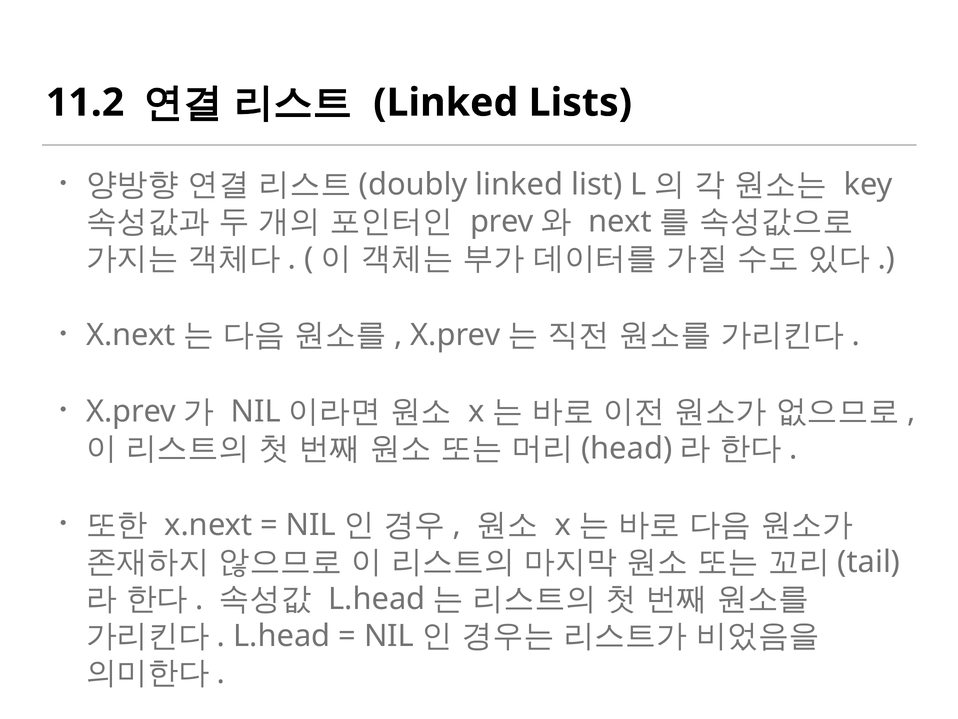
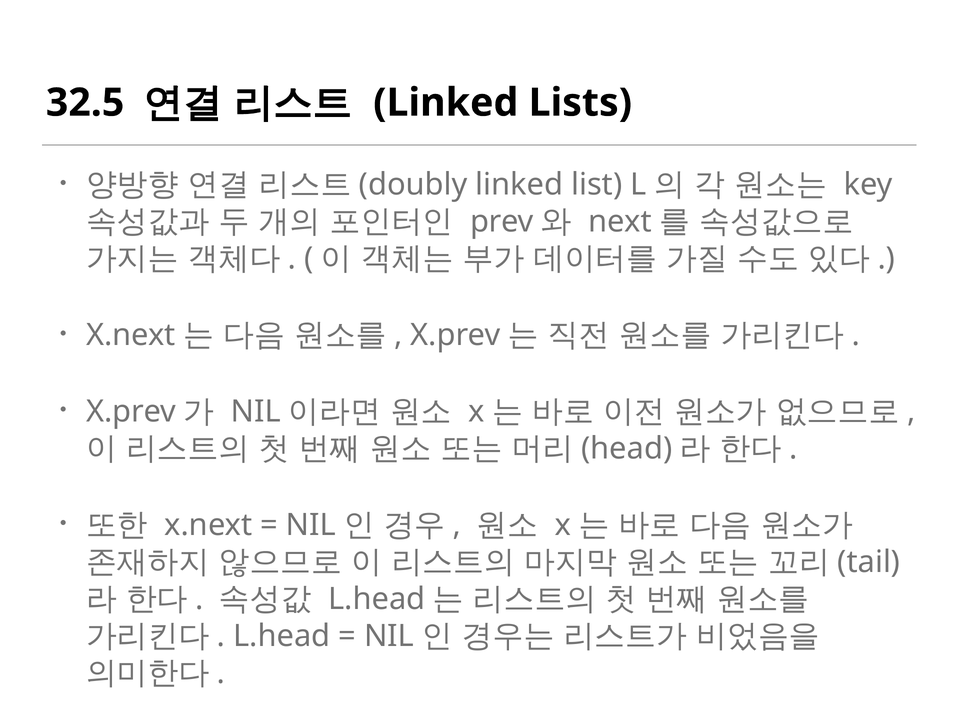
11.2: 11.2 -> 32.5 (85, 103)
